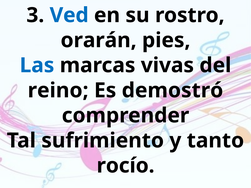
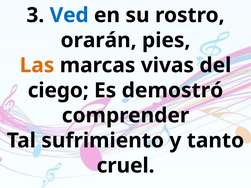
Las colour: blue -> orange (37, 65)
reino: reino -> ciego (58, 91)
rocío: rocío -> cruel (126, 166)
